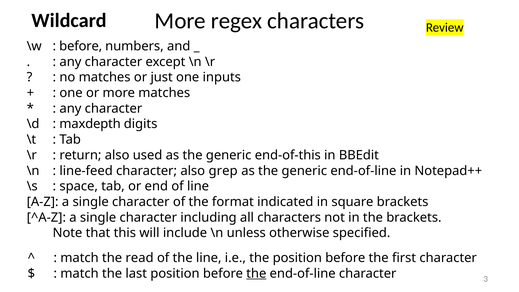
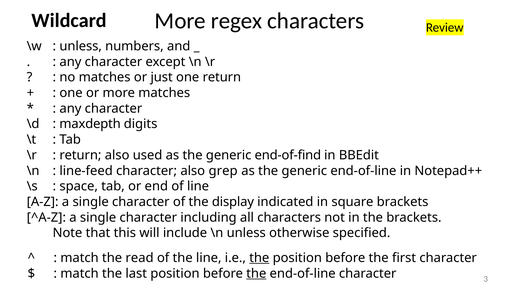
before: before -> unless (81, 46)
one inputs: inputs -> return (222, 77)
end-of-this: end-of-this -> end-of-find (288, 155)
format: format -> display (233, 202)
the underline: none -> present (259, 258)
